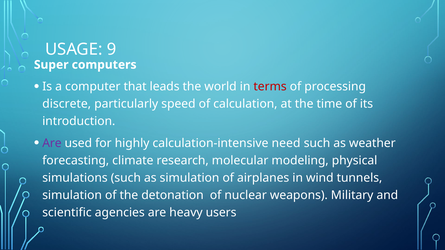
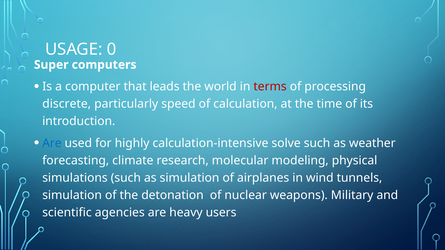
9: 9 -> 0 (112, 49)
Are colour: purple -> blue (52, 143)
need: need -> solve (286, 143)
